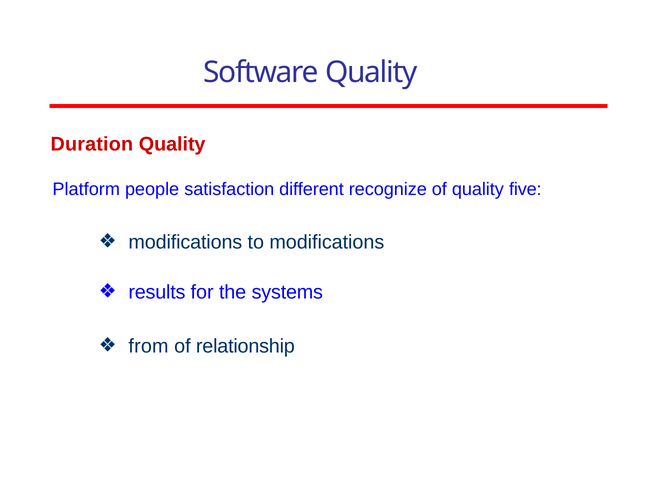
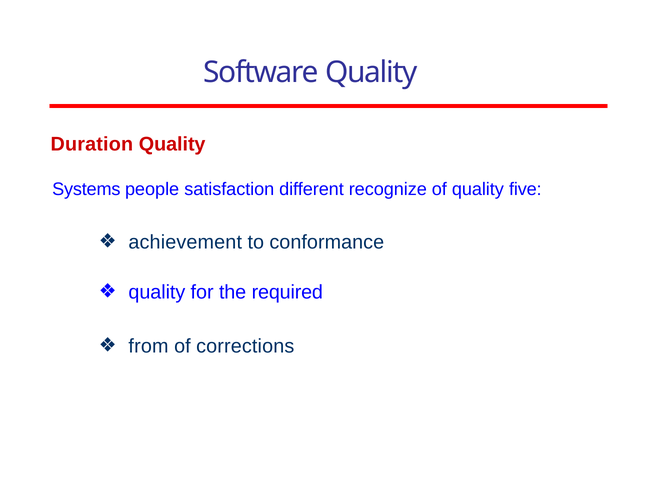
Platform: Platform -> Systems (86, 189)
modifications: modifications -> achievement (185, 242)
to modifications: modifications -> conformance (327, 242)
results: results -> quality (157, 292)
systems: systems -> required (287, 292)
relationship: relationship -> corrections (245, 346)
